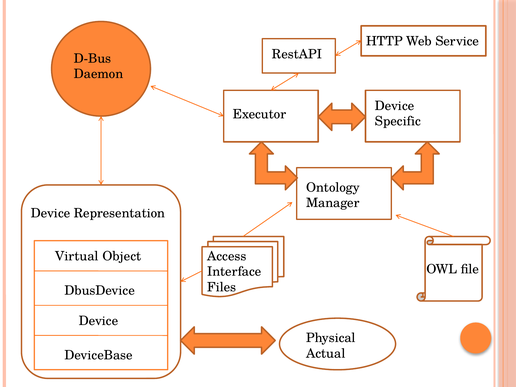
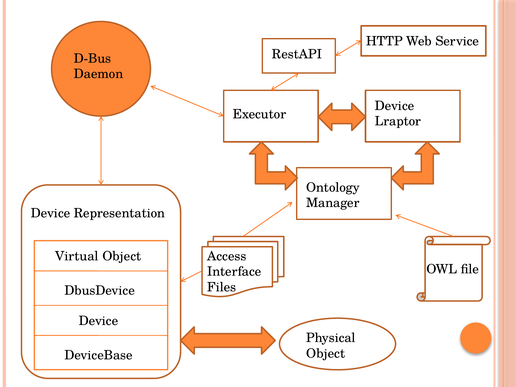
Specific: Specific -> Lraptor (398, 121)
Actual: Actual -> Object (326, 353)
